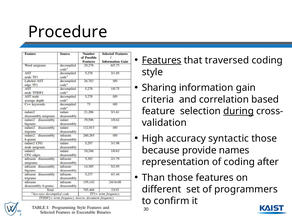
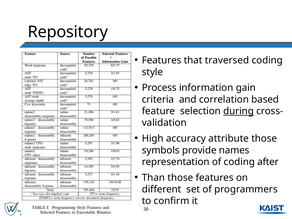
Procedure: Procedure -> Repository (68, 32)
Features underline: present -> none (162, 60)
Sharing: Sharing -> Process (159, 88)
syntactic: syntactic -> attribute (229, 139)
because: because -> symbols (161, 150)
